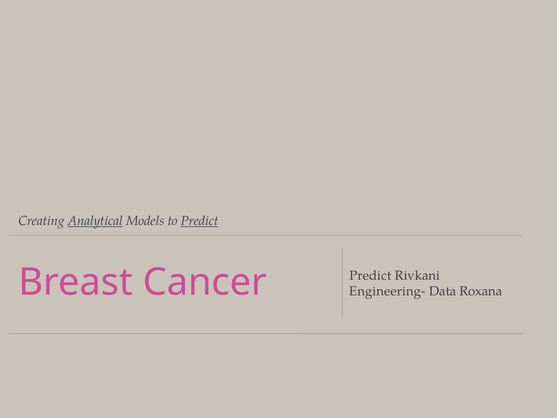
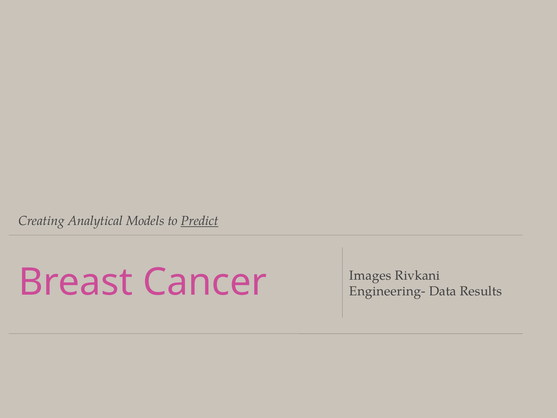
Analytical underline: present -> none (95, 221)
Cancer Predict: Predict -> Images (370, 275)
Roxana: Roxana -> Results (481, 291)
